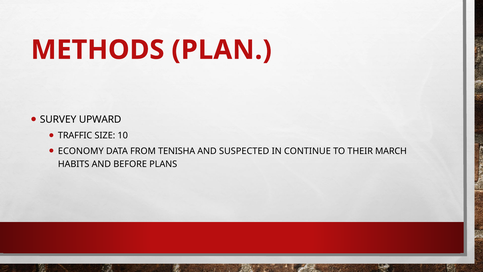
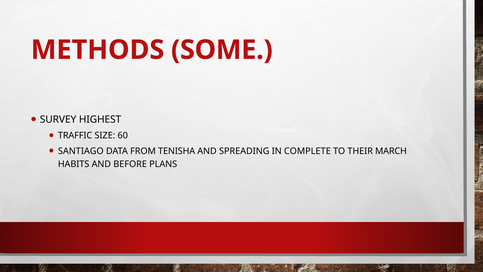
PLAN: PLAN -> SOME (222, 50)
UPWARD: UPWARD -> HIGHEST (100, 119)
10: 10 -> 60 (123, 135)
ECONOMY: ECONOMY -> SANTIAGO (81, 151)
SUSPECTED: SUSPECTED -> SPREADING (244, 151)
CONTINUE: CONTINUE -> COMPLETE (307, 151)
